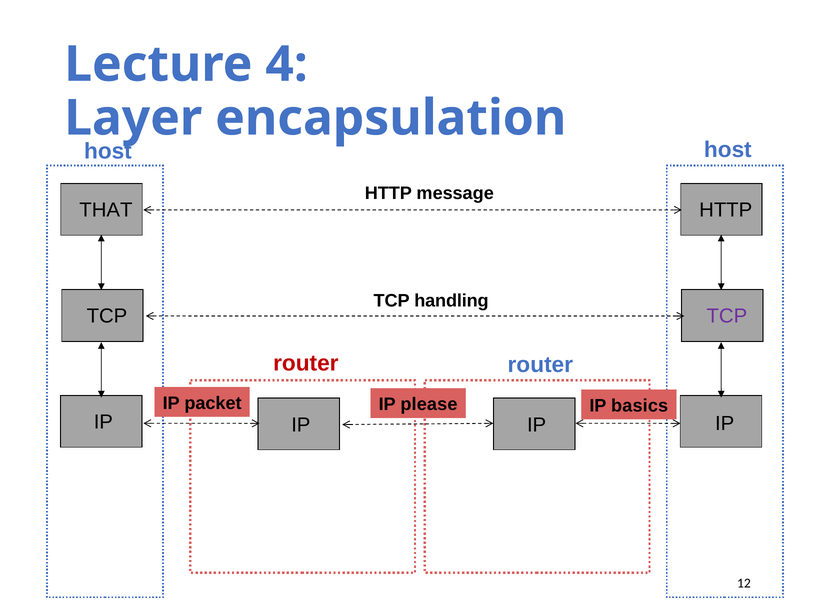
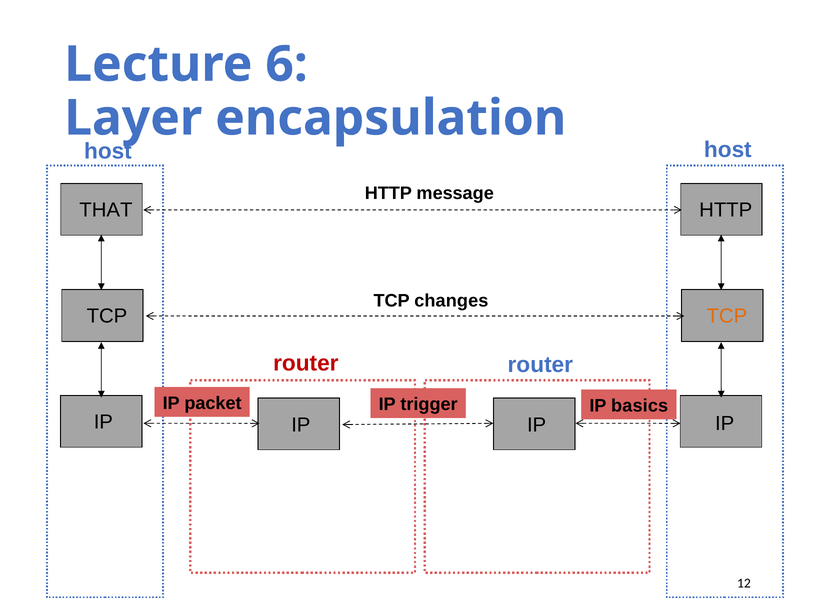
4: 4 -> 6 (287, 64)
handling: handling -> changes (451, 301)
TCP colour: purple -> orange (727, 316)
please: please -> trigger (429, 405)
